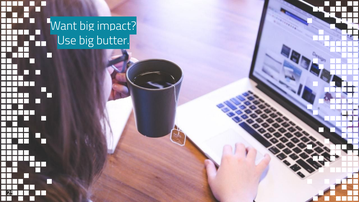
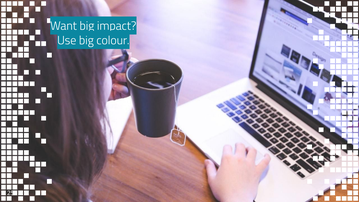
butter: butter -> colour (113, 40)
